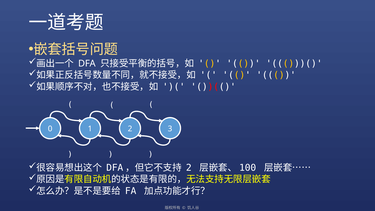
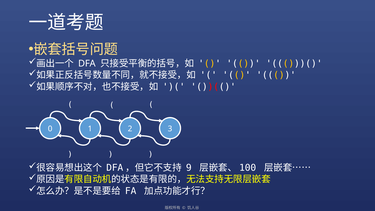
2: 2 -> 9 (189, 168)
